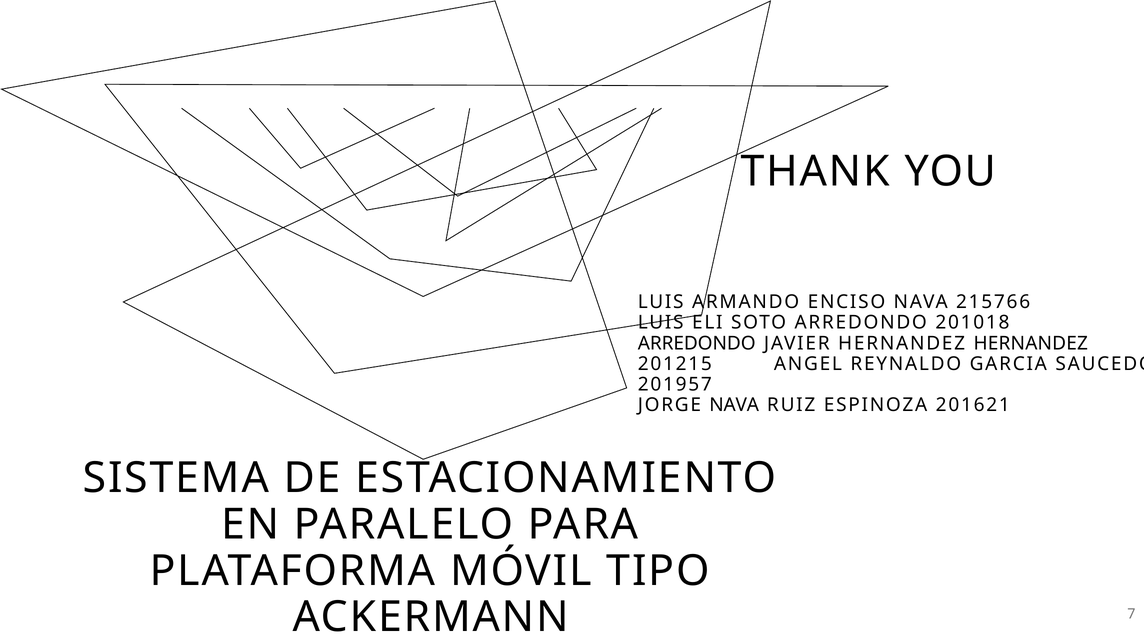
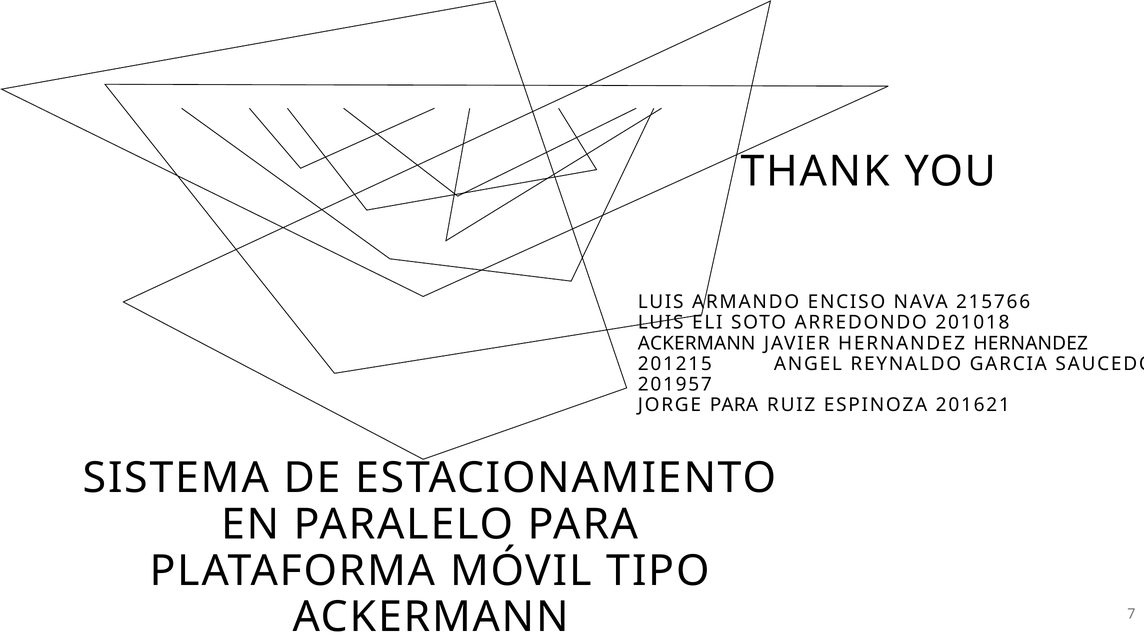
ARREDONDO: ARREDONDO -> ACKERMANN (697, 343)
JORGE NAVA: NAVA -> PARA (734, 405)
